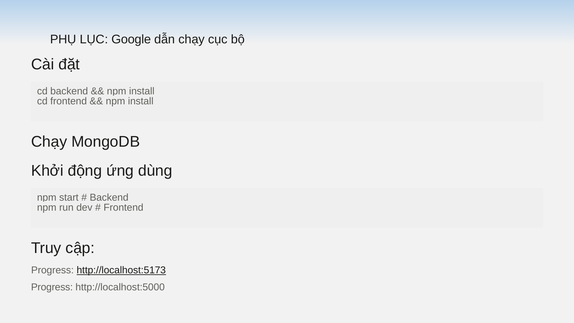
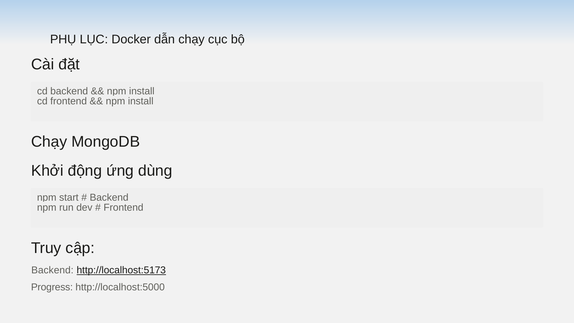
Google: Google -> Docker (131, 39)
Progress: Progress -> Backend (52, 270)
